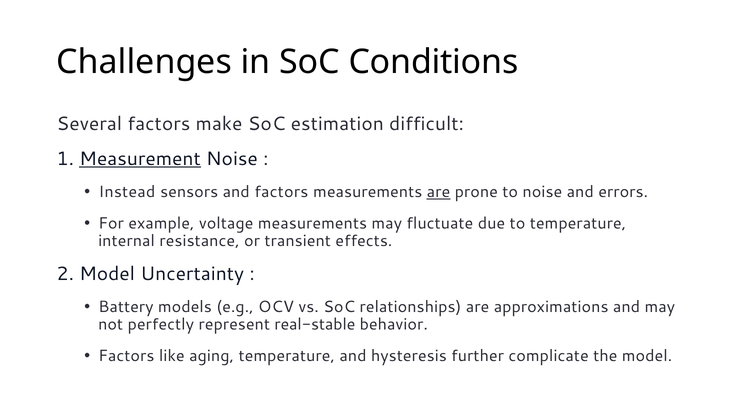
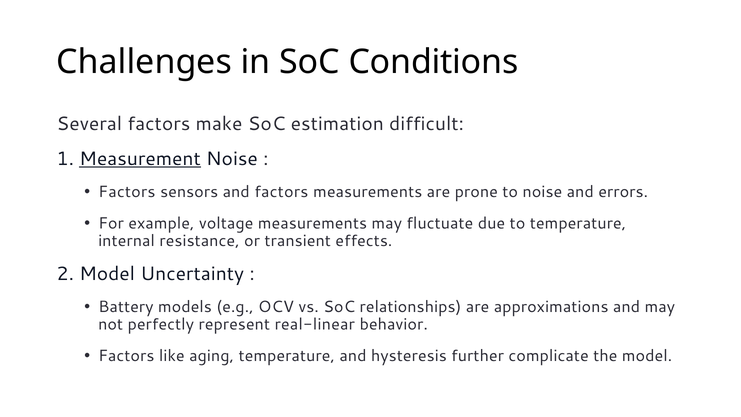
Instead: Instead -> Factors (127, 192)
are underline: present -> none (439, 192)
real-stable: real-stable -> real-linear (315, 324)
